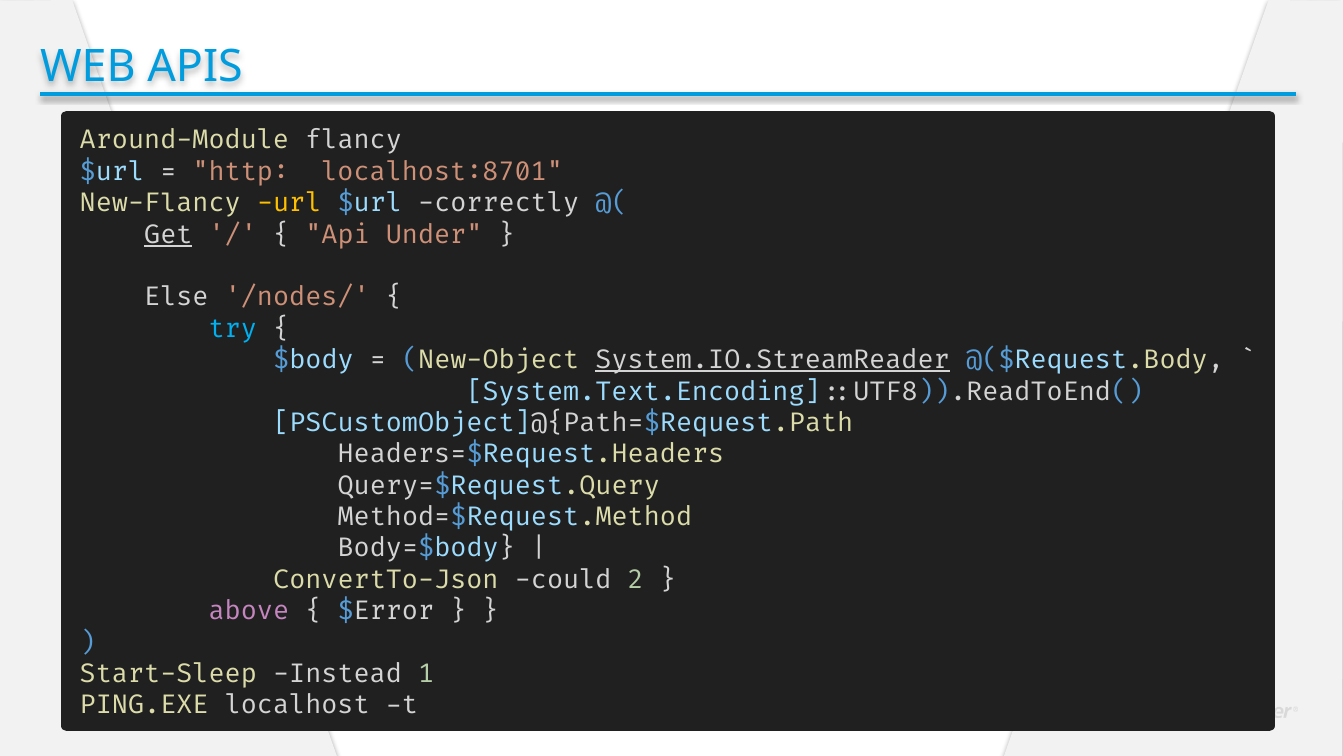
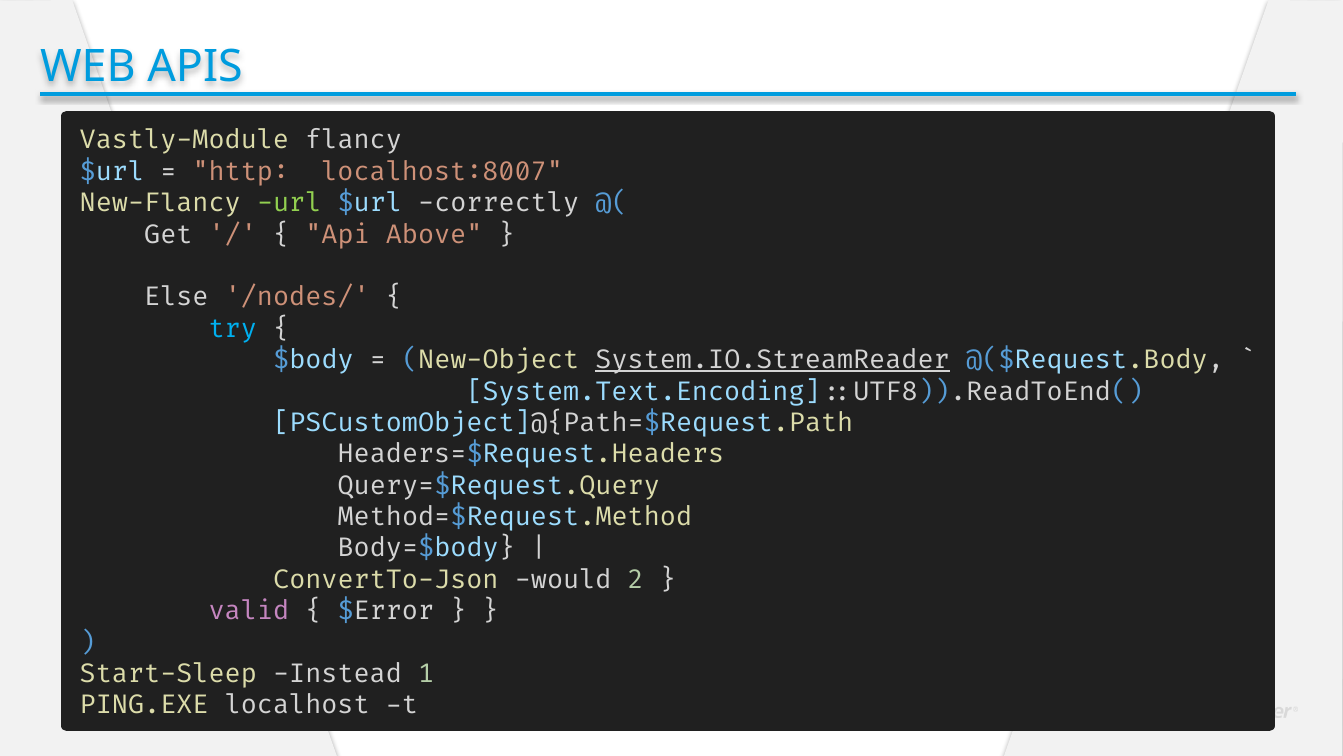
Around-Module: Around-Module -> Vastly-Module (184, 140)
http://localhost:8701: http://localhost:8701 -> http://localhost:8007 (378, 172)
url colour: yellow -> light green (289, 203)
Get underline: present -> none (168, 234)
Under: Under -> Above (434, 234)
could: could -> would (563, 579)
above: above -> valid (249, 611)
